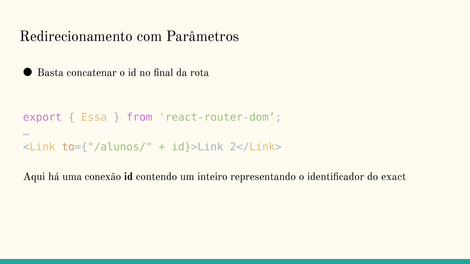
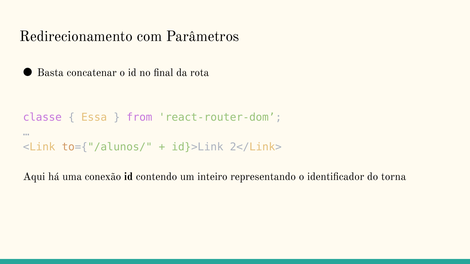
export: export -> classe (42, 117)
exact: exact -> torna (394, 177)
